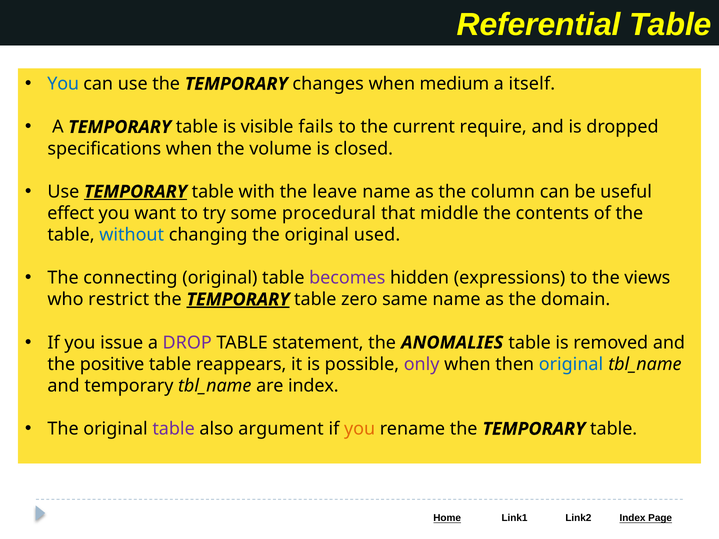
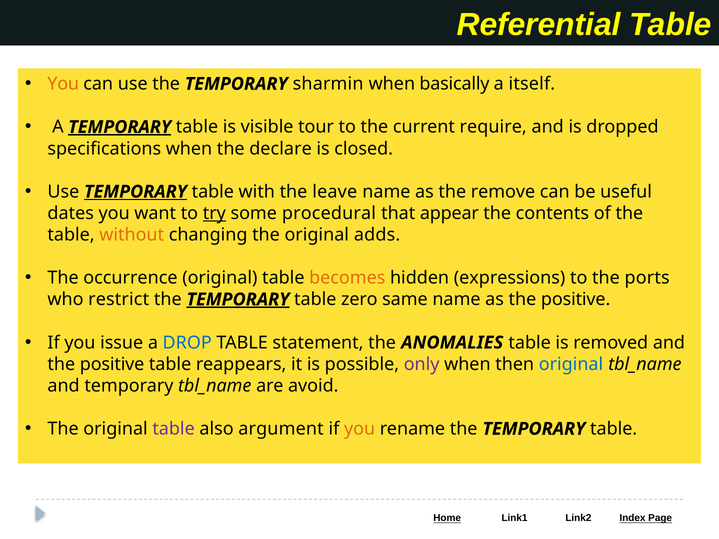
You colour: blue -> orange (63, 84)
changes: changes -> sharmin (328, 84)
medium: medium -> basically (454, 84)
TEMPORARY underline: none -> present (120, 127)
fails: fails -> tour (316, 127)
volume: volume -> declare (281, 149)
column: column -> remove (503, 192)
effect: effect -> dates (71, 213)
try underline: none -> present (214, 213)
middle: middle -> appear (449, 213)
without colour: blue -> orange (132, 235)
used: used -> adds (377, 235)
connecting: connecting -> occurrence (130, 278)
becomes colour: purple -> orange (347, 278)
views: views -> ports (647, 278)
as the domain: domain -> positive (576, 300)
DROP colour: purple -> blue (187, 343)
are index: index -> avoid (313, 386)
